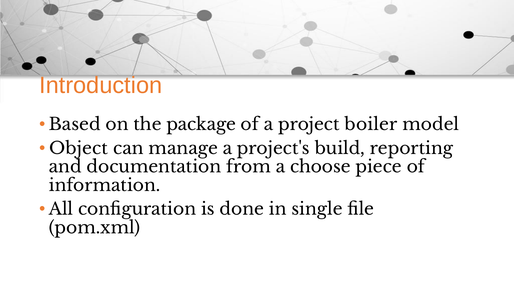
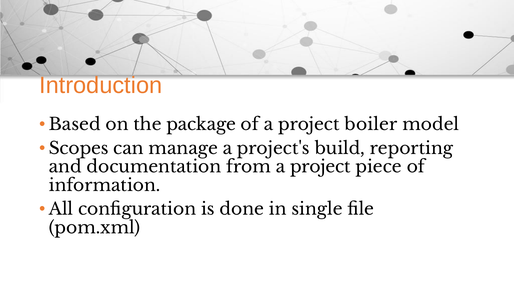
Object: Object -> Scopes (79, 148)
from a choose: choose -> project (320, 167)
